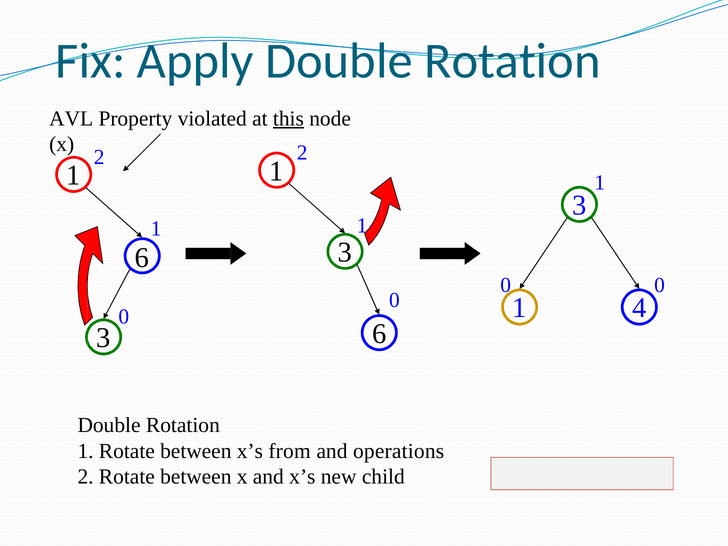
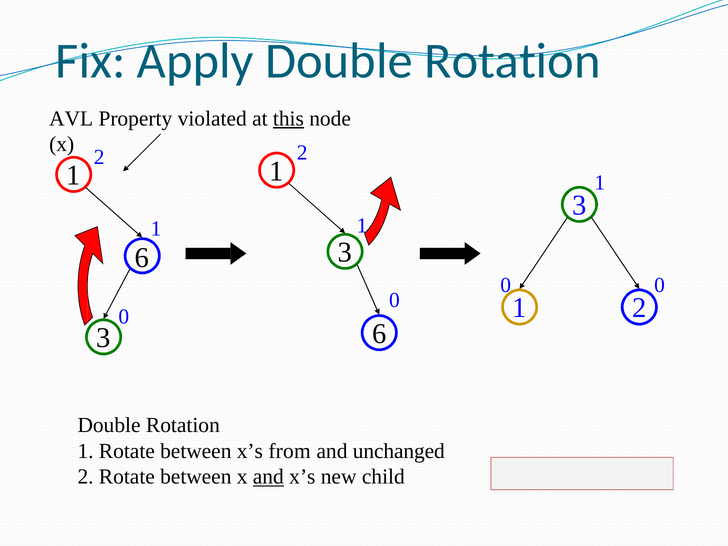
4: 4 -> 2 (639, 308)
operations: operations -> unchanged (399, 451)
and underline: none -> present (268, 477)
